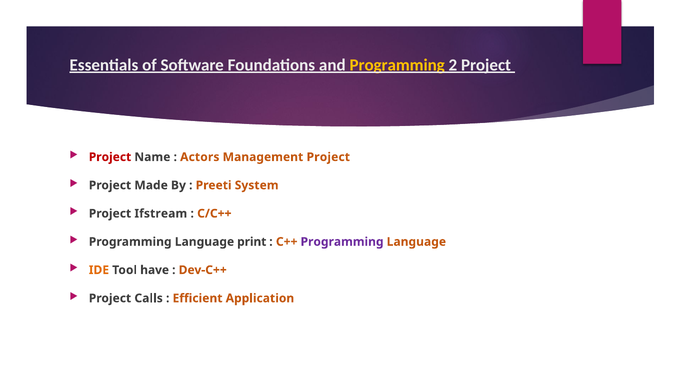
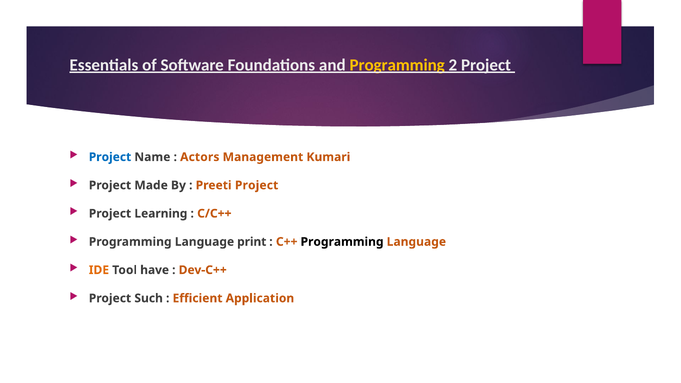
Project colour: red -> blue (110, 157)
Management Project: Project -> Kumari (328, 157)
Preeti System: System -> Project (257, 185)
Ifstream: Ifstream -> Learning (161, 214)
Programming colour: purple -> black (342, 242)
Calls: Calls -> Such (149, 298)
